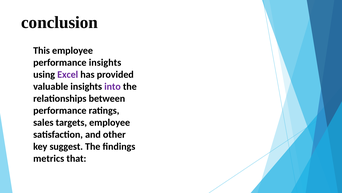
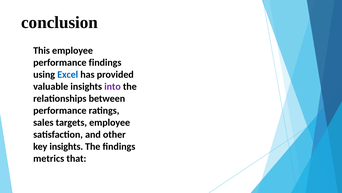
performance insights: insights -> findings (105, 62)
Excel colour: purple -> blue (68, 74)
key suggest: suggest -> insights (66, 146)
